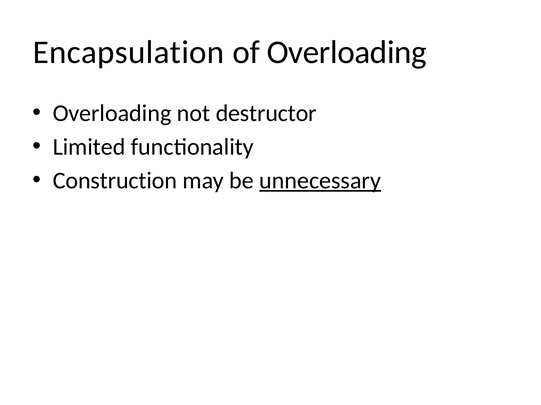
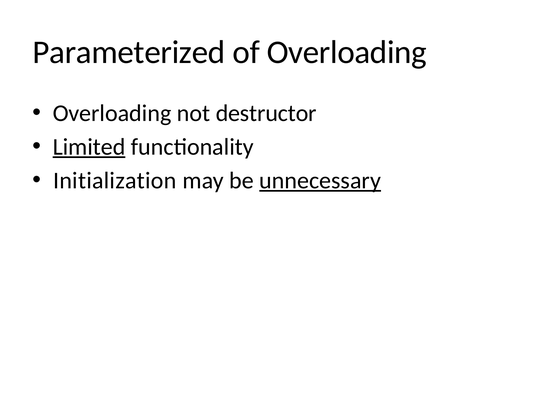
Encapsulation: Encapsulation -> Parameterized (129, 52)
Limited underline: none -> present (89, 147)
Construction: Construction -> Initialization (115, 181)
